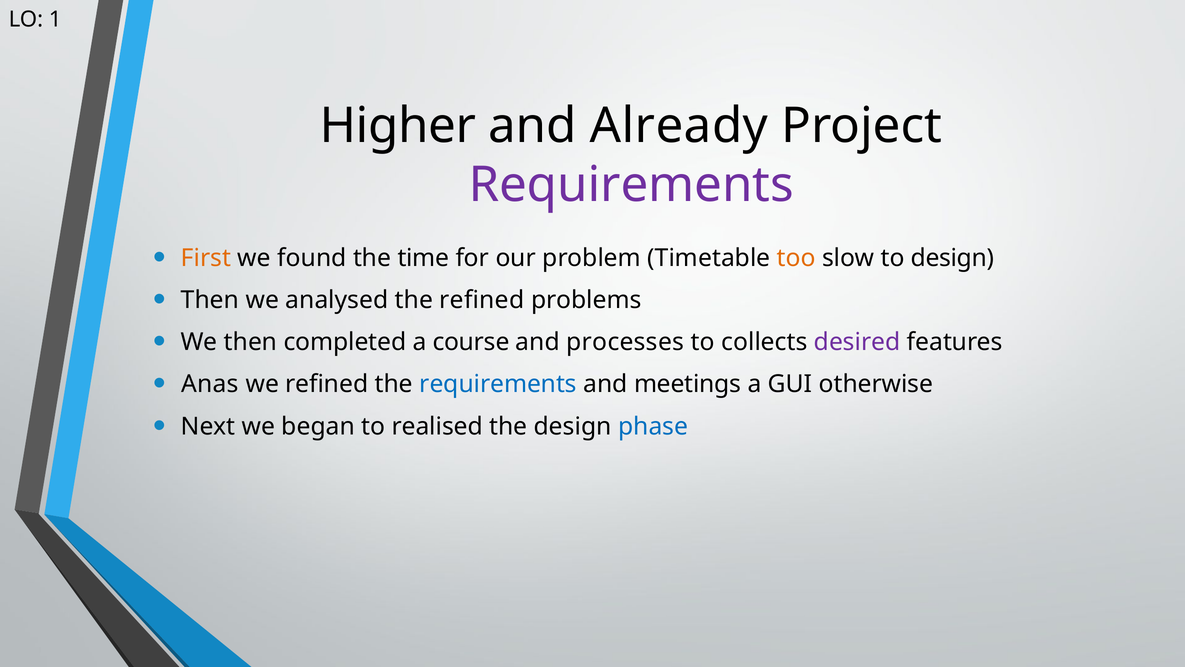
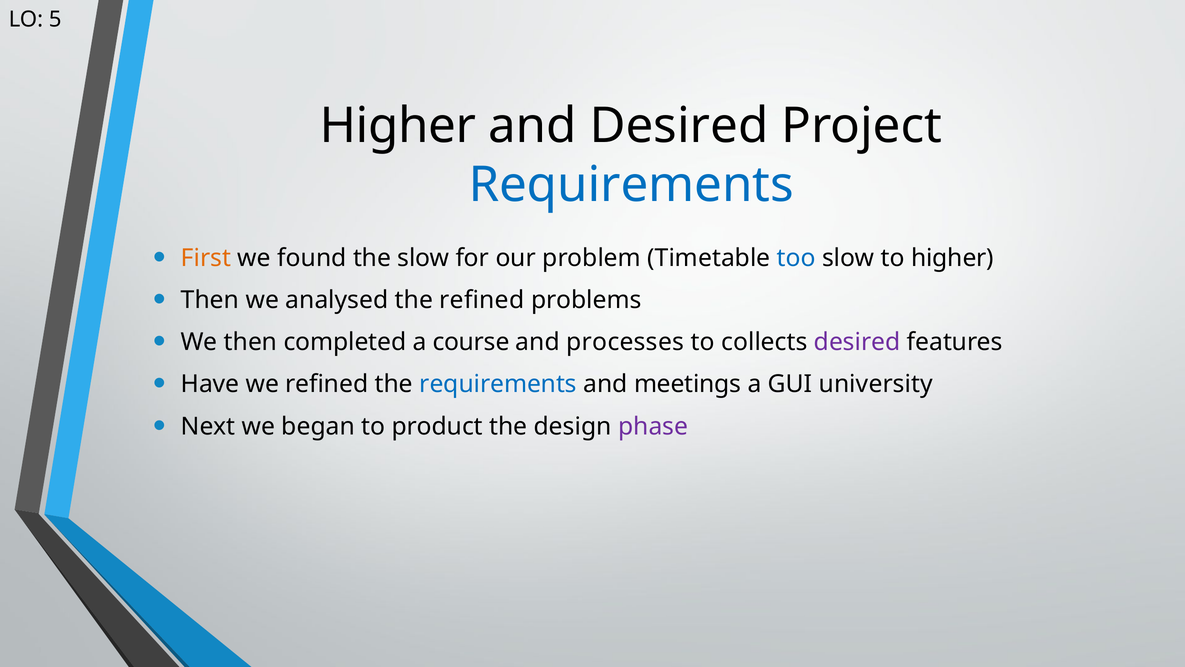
1: 1 -> 5 (55, 19)
and Already: Already -> Desired (679, 126)
Requirements colour: purple -> blue (631, 185)
the time: time -> slow (423, 258)
too colour: orange -> blue (796, 258)
to design: design -> higher (952, 258)
Anas: Anas -> Have (210, 384)
otherwise: otherwise -> university (876, 384)
realised: realised -> product (437, 426)
phase colour: blue -> purple (653, 426)
